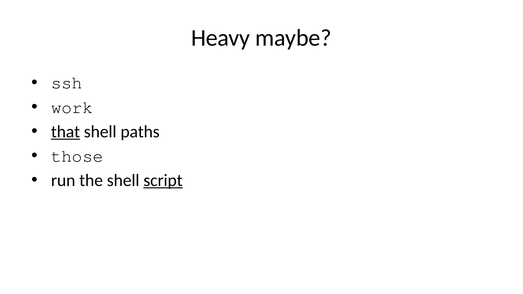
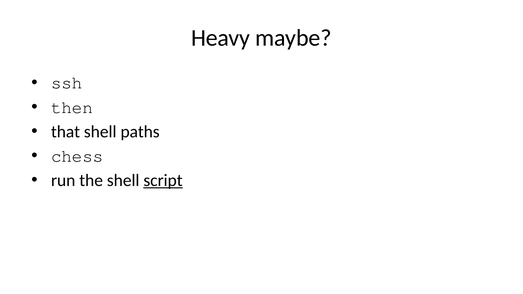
work: work -> then (72, 107)
that underline: present -> none (66, 132)
those: those -> chess (77, 156)
